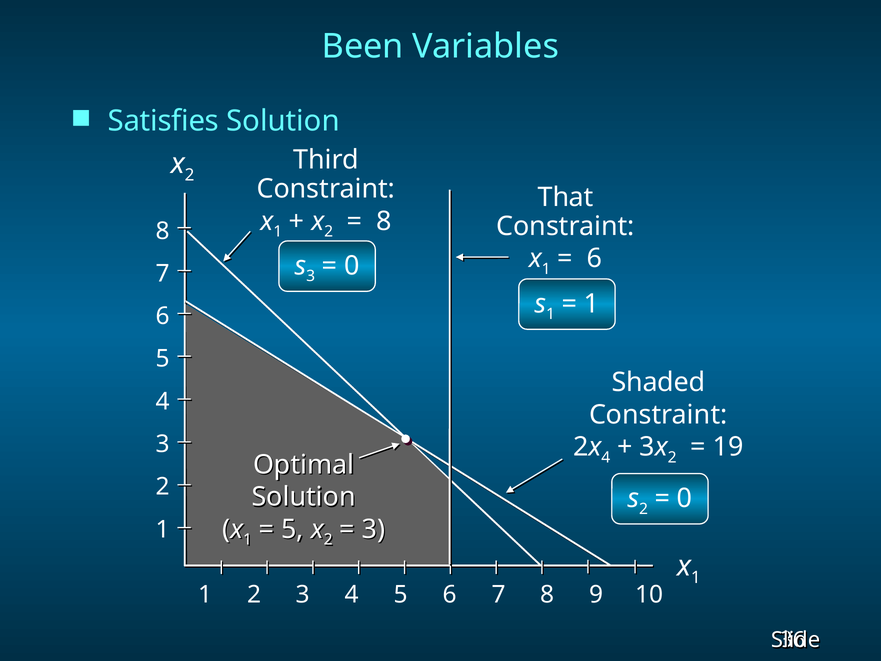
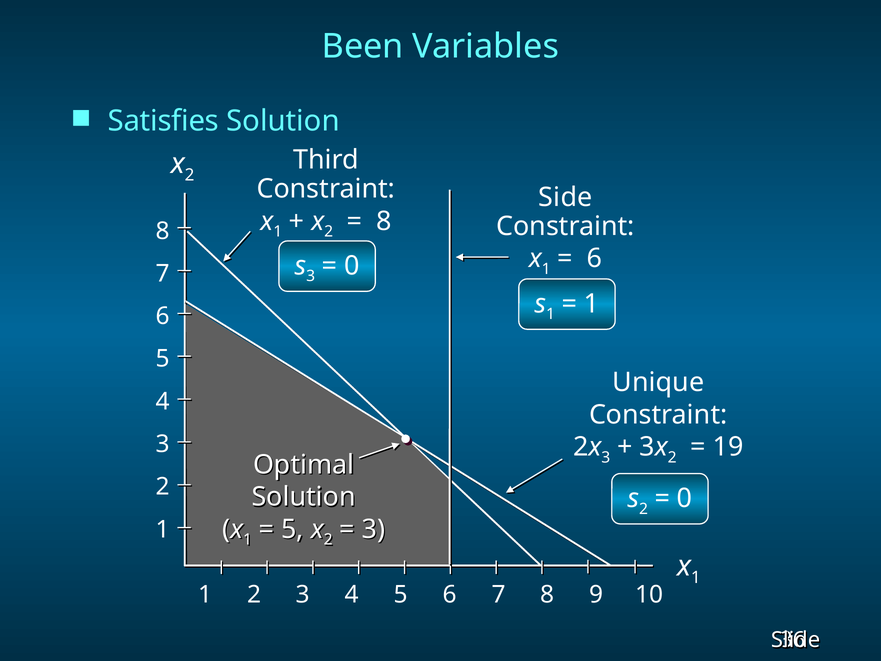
That: That -> Side (565, 197)
Shaded: Shaded -> Unique (658, 382)
4: 4 -> 3 (606, 457)
